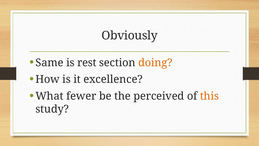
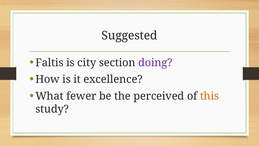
Obviously: Obviously -> Suggested (129, 36)
Same: Same -> Faltis (50, 63)
rest: rest -> city (87, 63)
doing colour: orange -> purple (155, 63)
